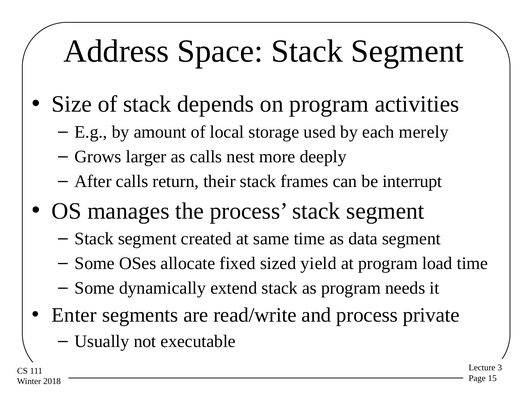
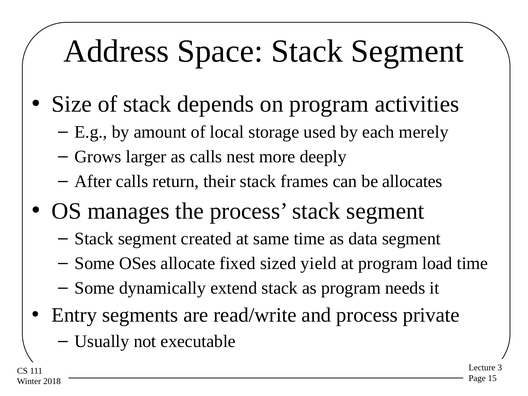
interrupt: interrupt -> allocates (412, 181)
Enter: Enter -> Entry (74, 315)
